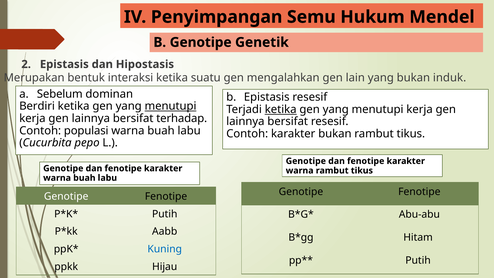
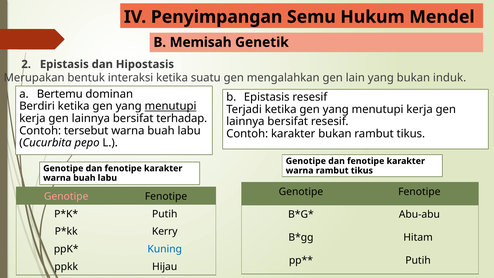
B Genotipe: Genotipe -> Memisah (201, 42)
Sebelum: Sebelum -> Bertemu (60, 94)
ketika underline: present -> none (281, 109)
populasi: populasi -> tersebut (86, 131)
Genotipe colour: white -> pink (66, 196)
Aabb: Aabb -> Kerry (165, 231)
